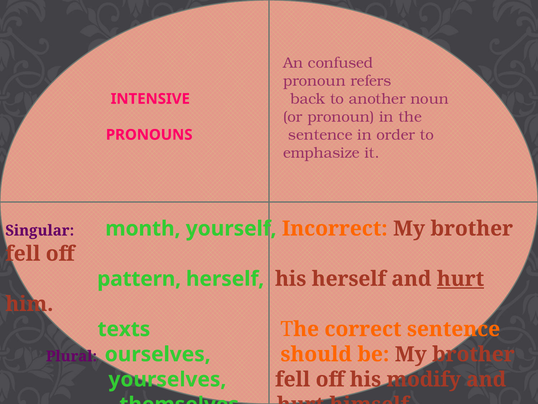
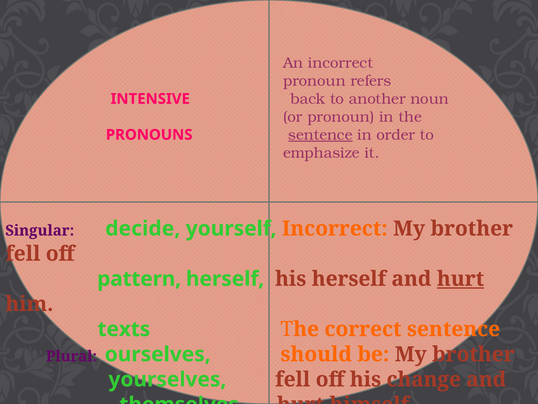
An confused: confused -> incorrect (341, 63)
sentence underline: none -> present (320, 135)
month: month -> decide (143, 228)
modify: modify -> change (424, 379)
